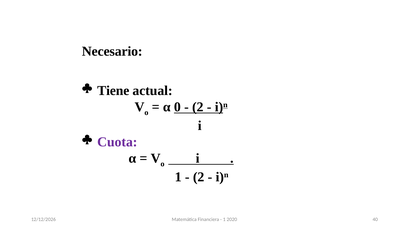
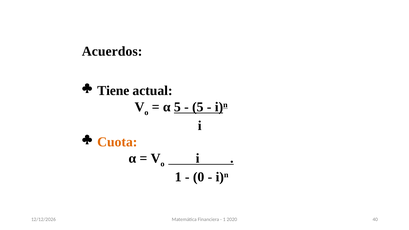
Necesario: Necesario -> Acuerdos (112, 52)
α 0: 0 -> 5 (177, 107)
2: 2 -> 5 (198, 107)
Cuota colour: purple -> orange (117, 142)
2: 2 -> 0 (199, 177)
